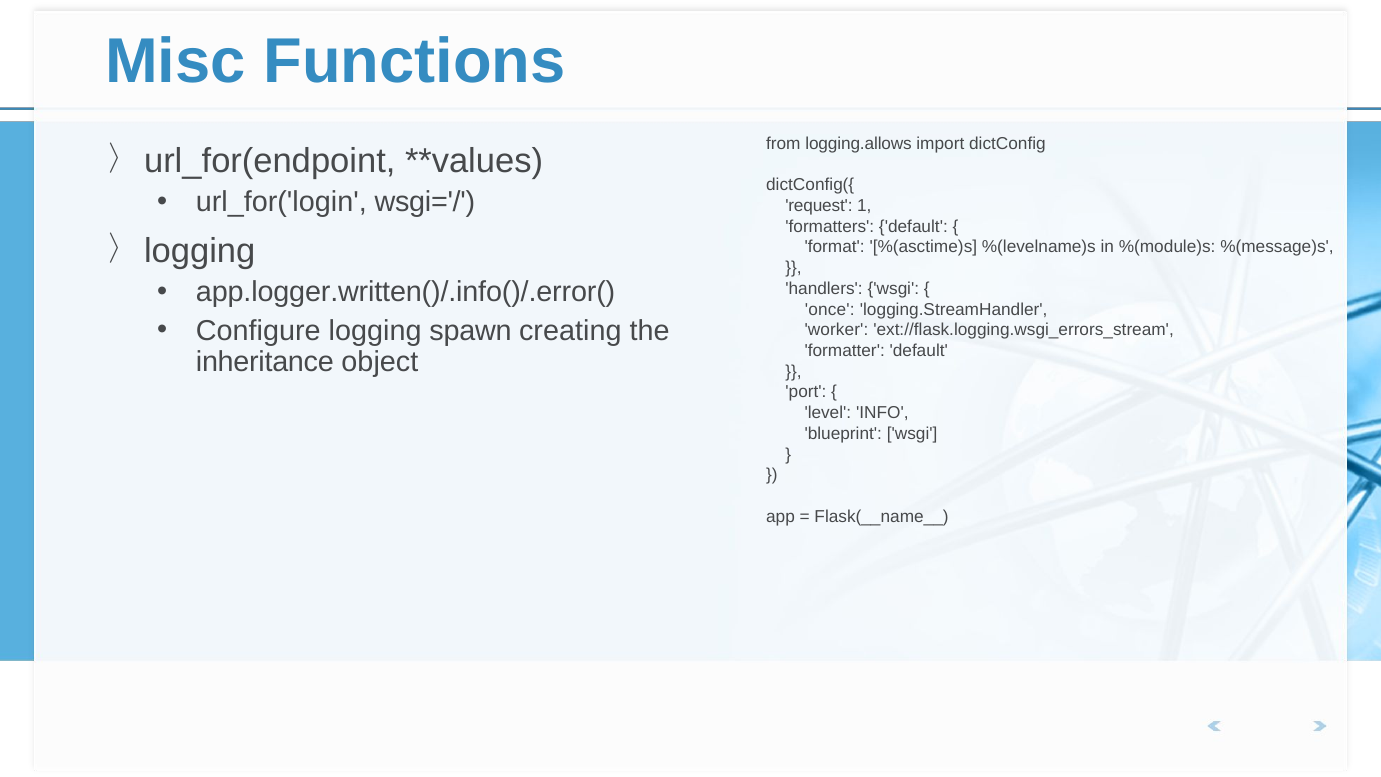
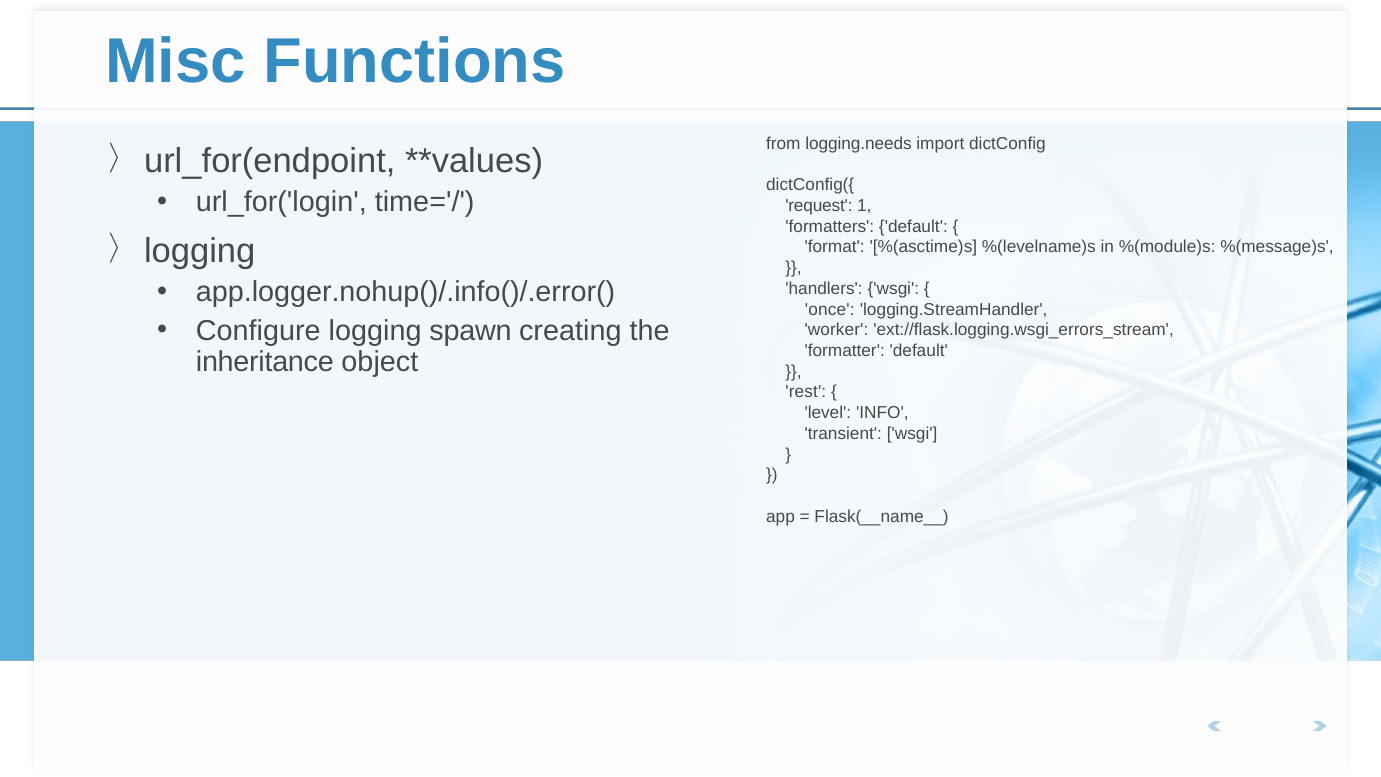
logging.allows: logging.allows -> logging.needs (859, 144)
wsgi='/: wsgi='/ -> time='/ (425, 202)
app.logger.written()/.info()/.error(: app.logger.written()/.info()/.error( -> app.logger.nohup()/.info()/.error( (406, 292)
port: port -> rest (806, 392)
blueprint: blueprint -> transient (843, 434)
